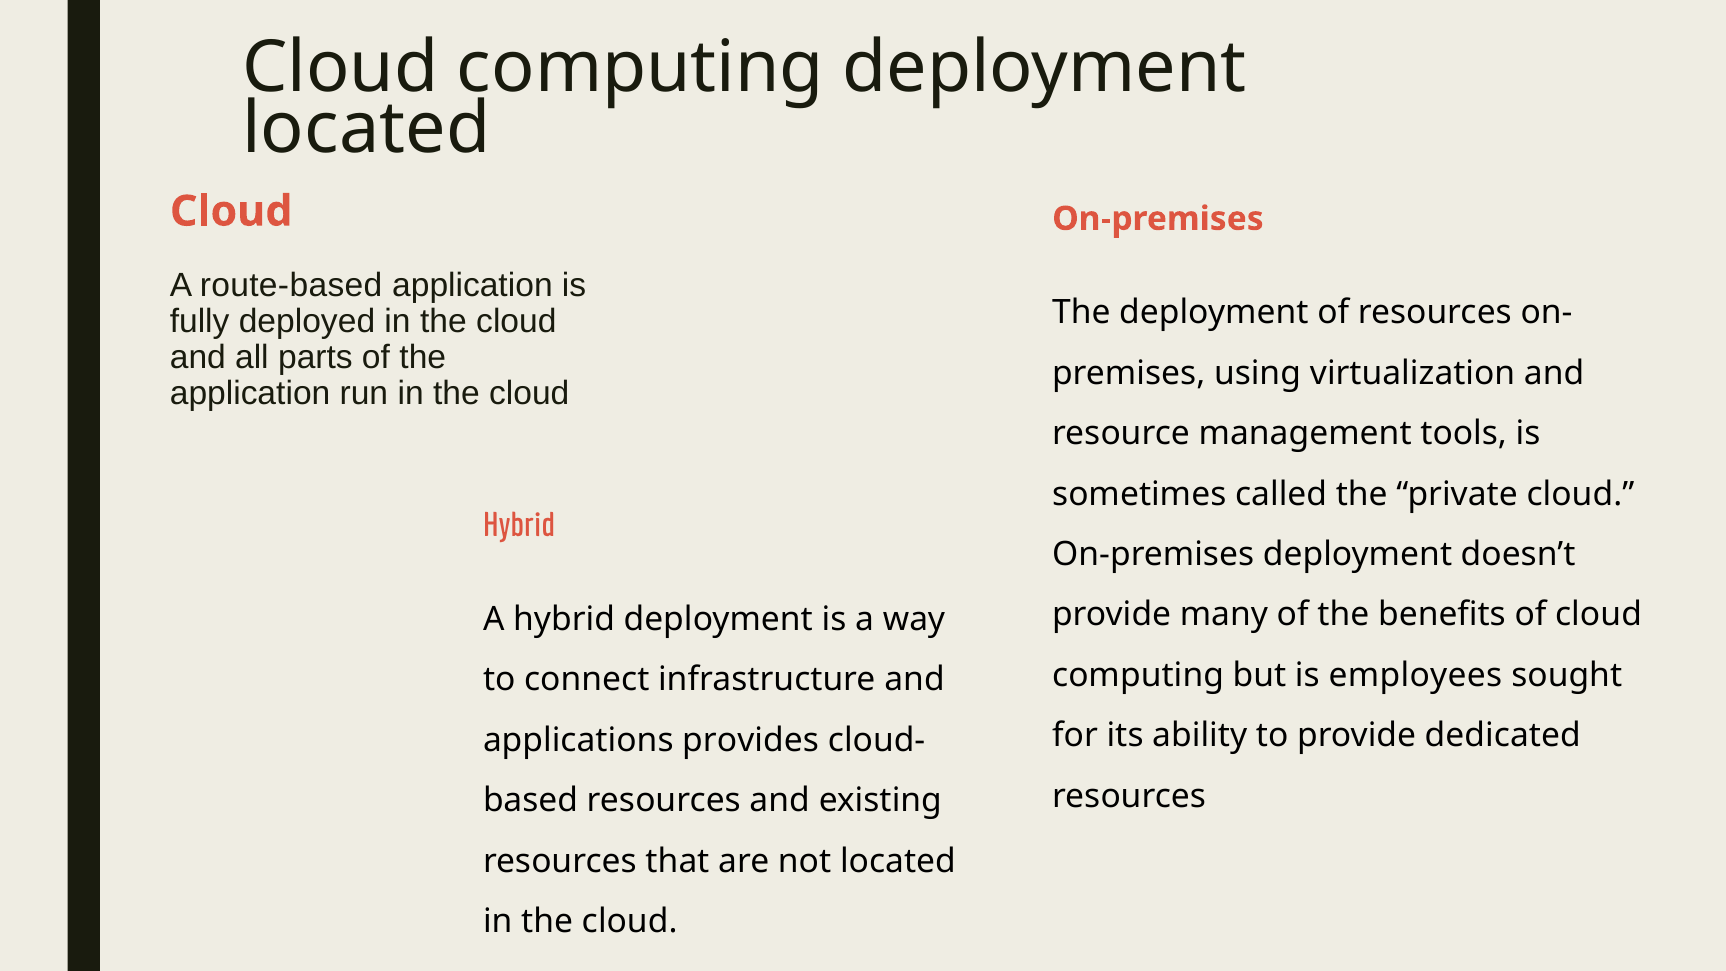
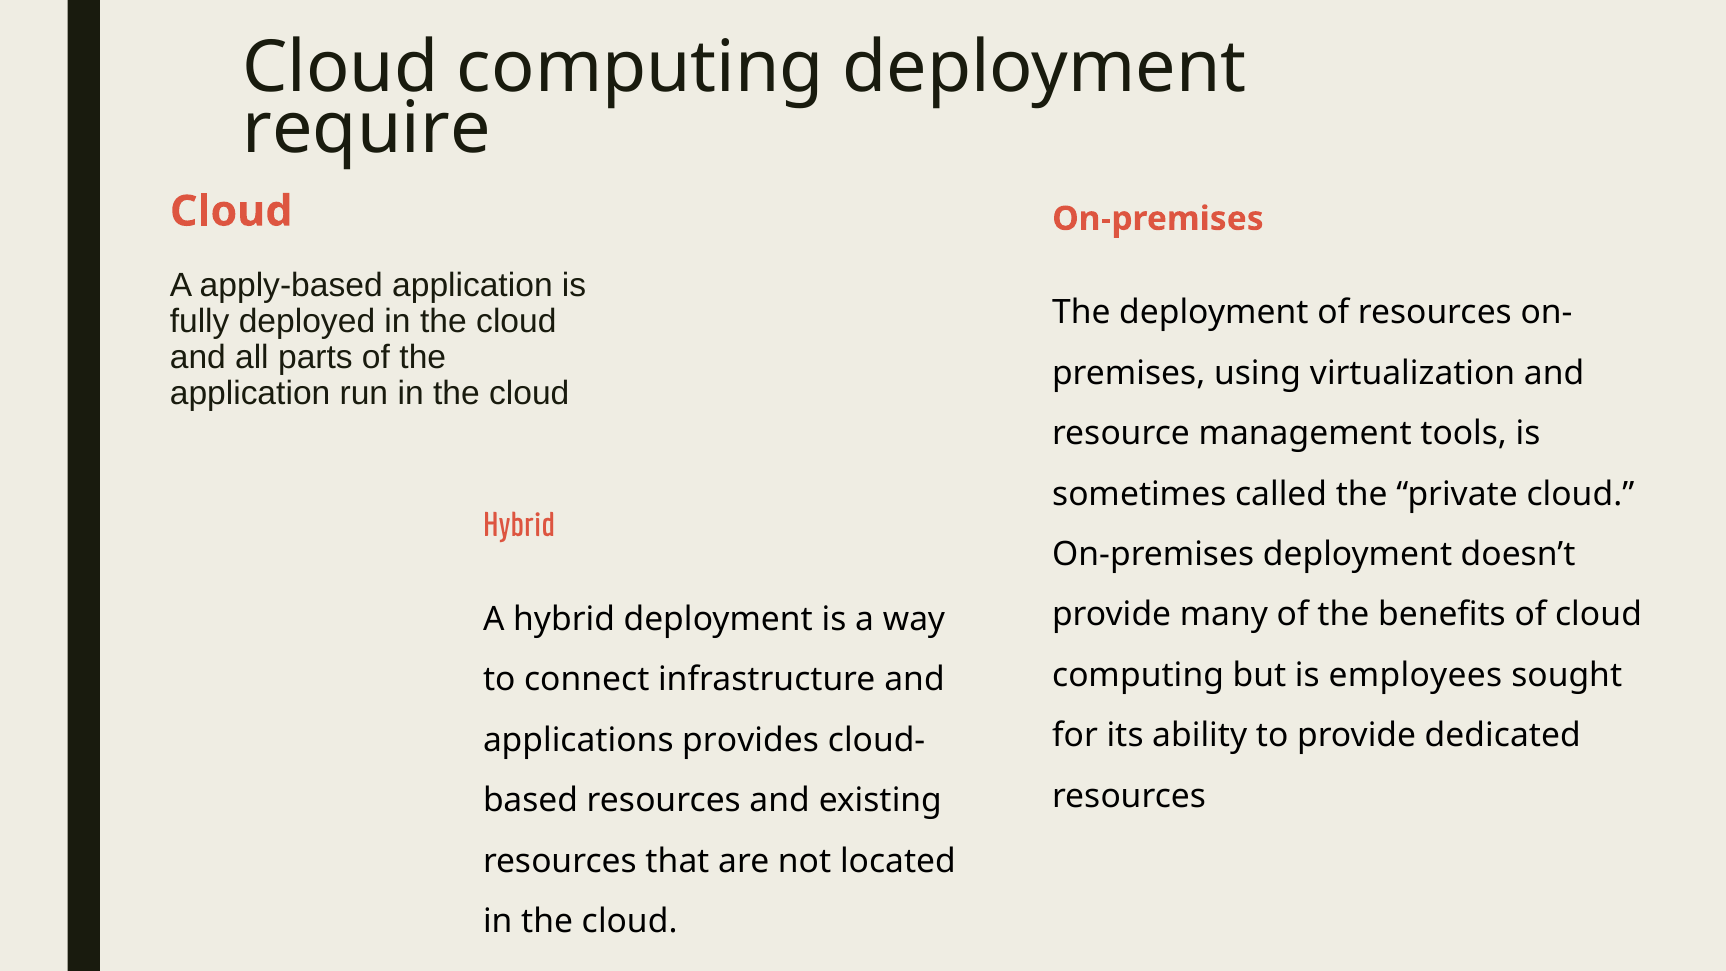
located: located -> require (366, 129)
route-based: route-based -> apply-based (291, 285)
